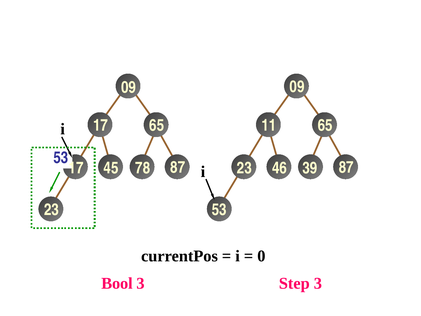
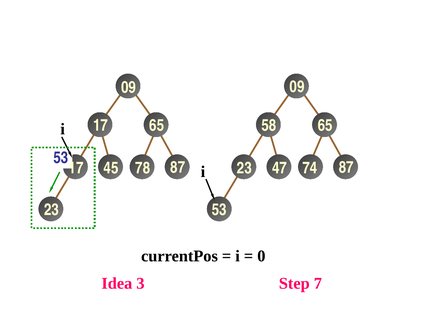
11: 11 -> 58 (269, 125)
46: 46 -> 47 (280, 168)
39: 39 -> 74 (310, 168)
Bool: Bool -> Idea (117, 283)
Step 3: 3 -> 7 (318, 283)
